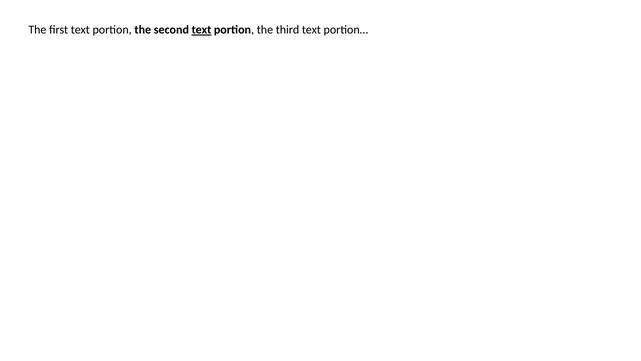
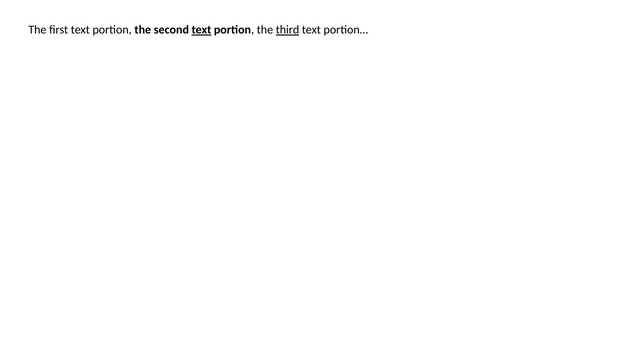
third underline: none -> present (288, 30)
